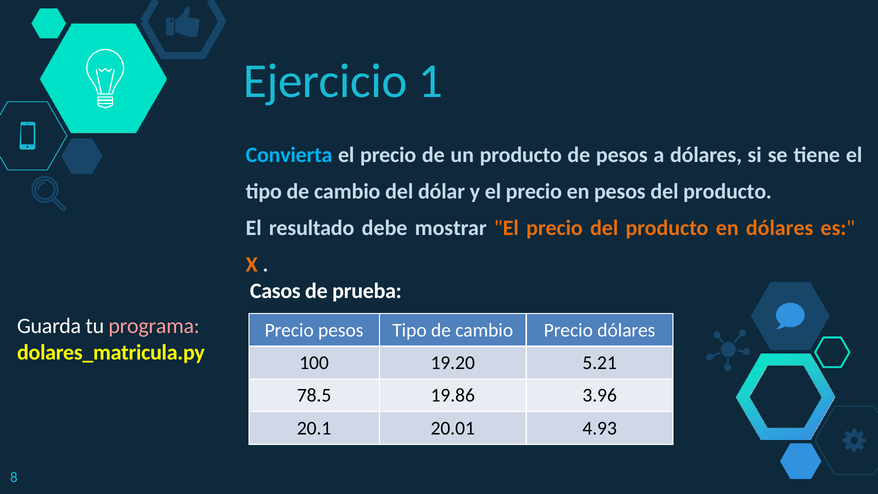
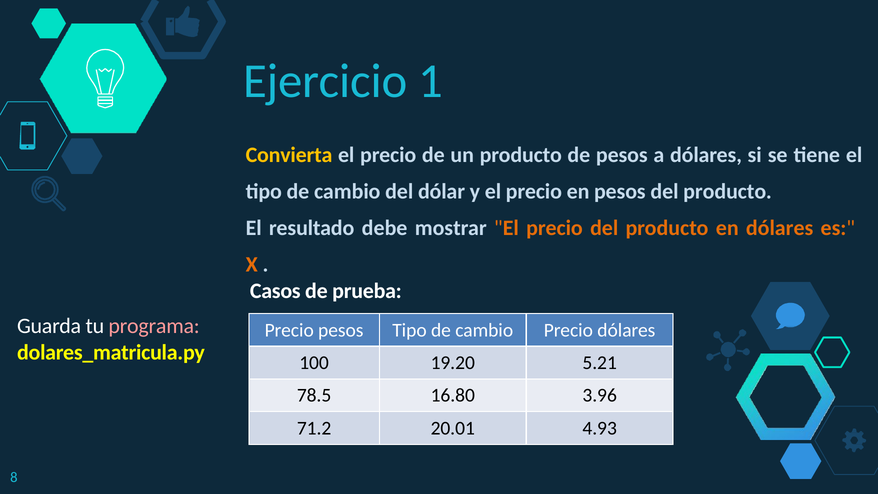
Convierta colour: light blue -> yellow (289, 155)
19.86: 19.86 -> 16.80 (453, 395)
20.1: 20.1 -> 71.2 (314, 428)
